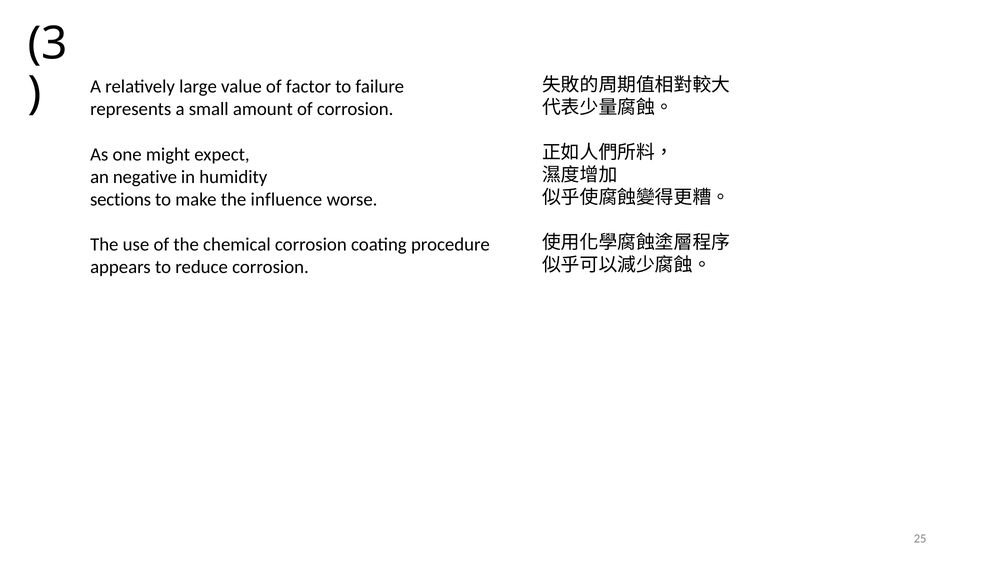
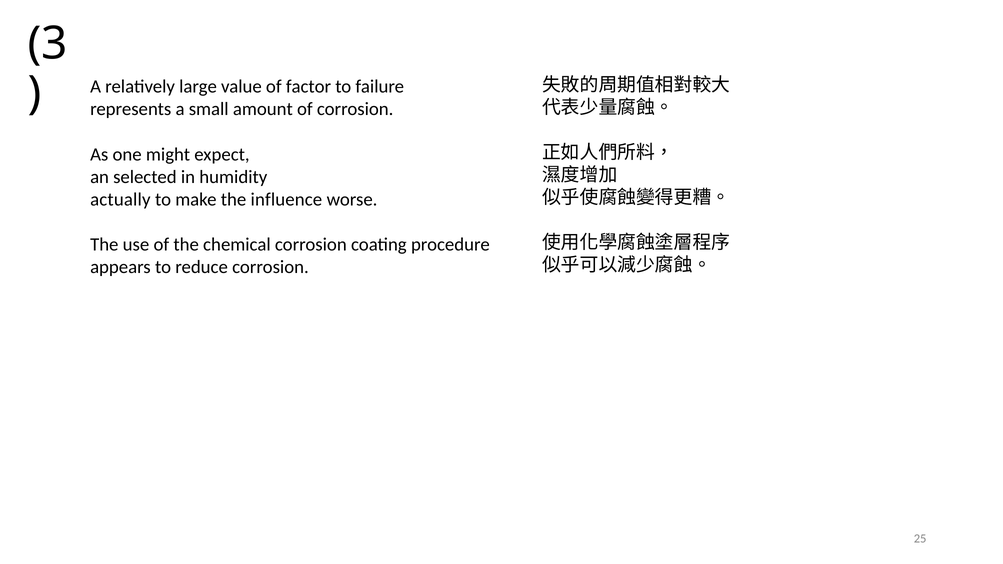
negative: negative -> selected (145, 177)
sections: sections -> actually (120, 200)
